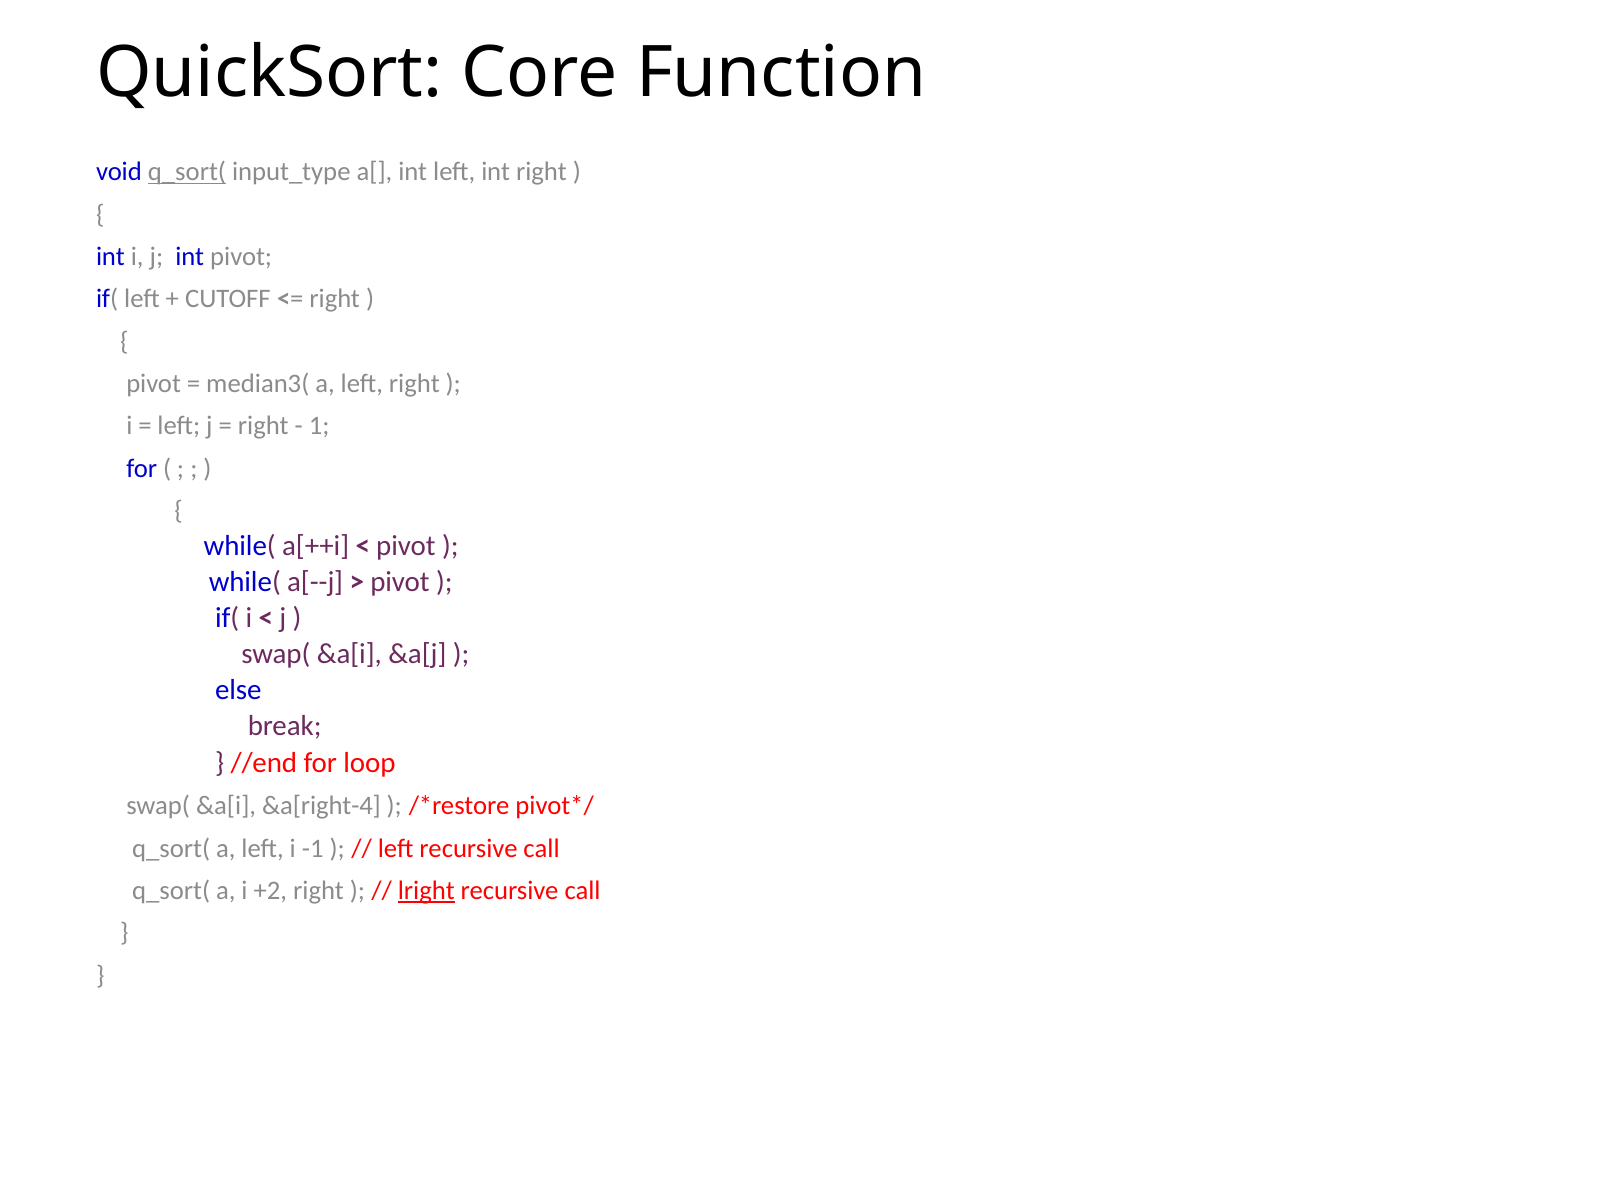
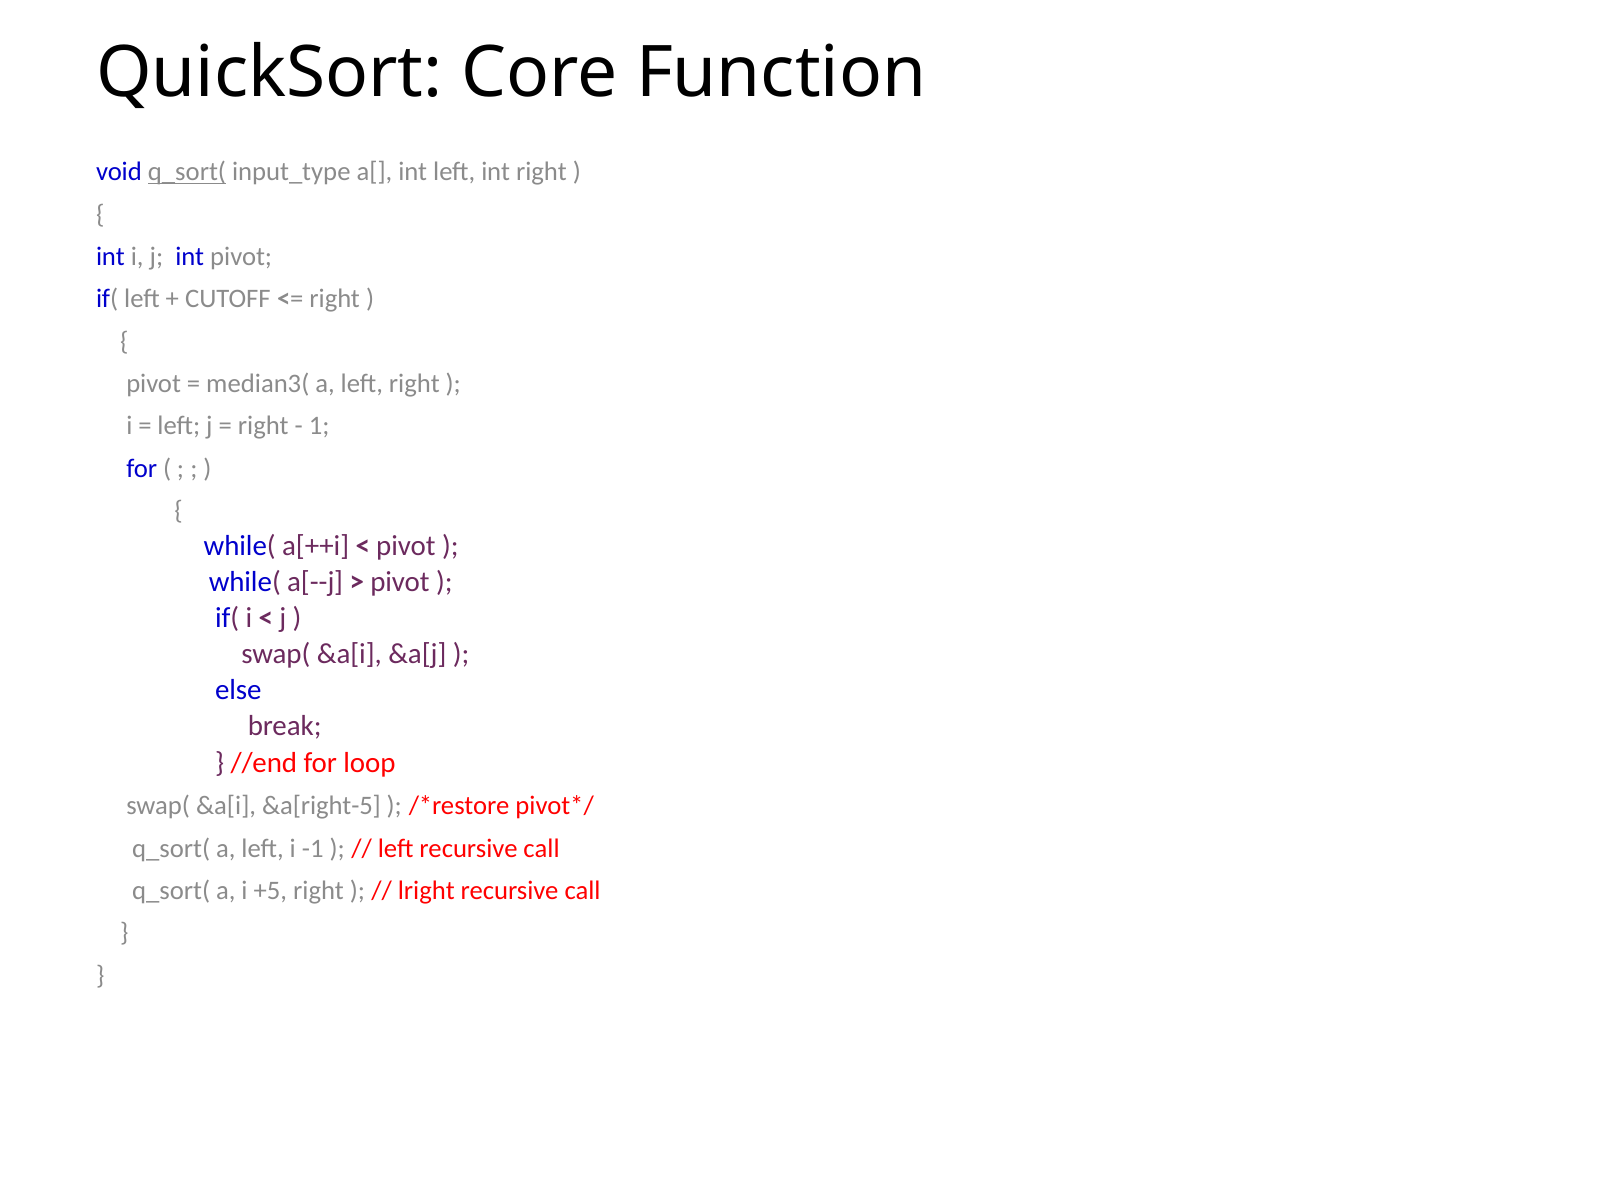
&a[right-4: &a[right-4 -> &a[right-5 (321, 806)
+2: +2 -> +5 (270, 890)
lright underline: present -> none (426, 890)
